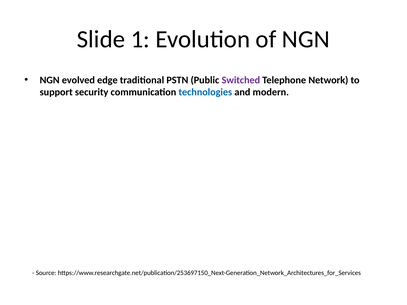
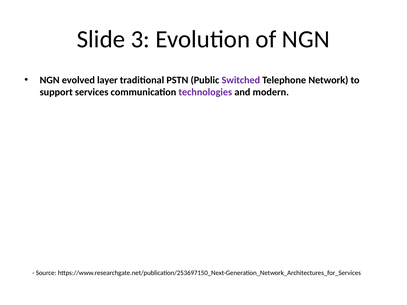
1: 1 -> 3 (140, 39)
edge: edge -> layer (107, 80)
security: security -> services (92, 92)
technologies colour: blue -> purple (205, 92)
